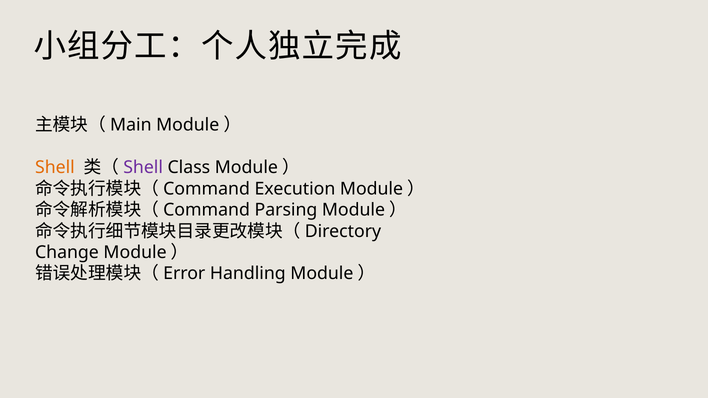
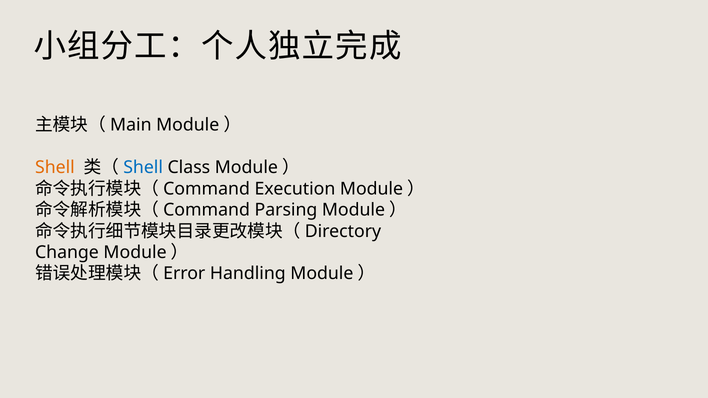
Shell colour: purple -> blue (143, 168)
